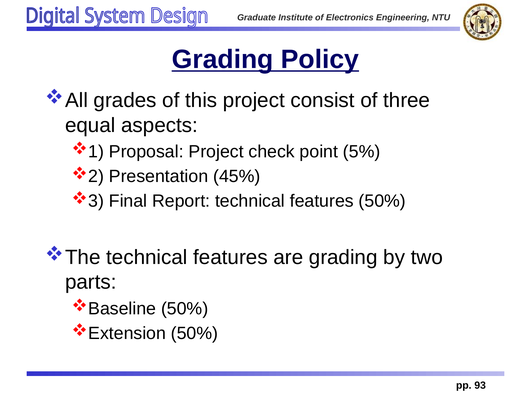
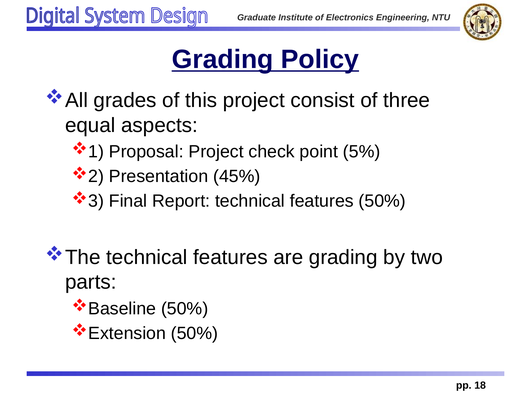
93: 93 -> 18 (480, 386)
